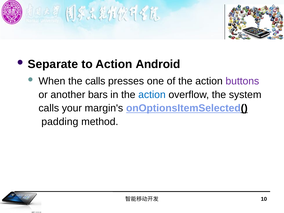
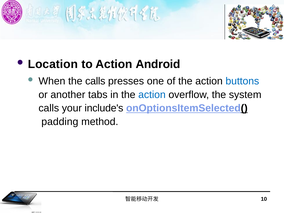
Separate: Separate -> Location (53, 64)
buttons colour: purple -> blue (242, 81)
bars: bars -> tabs (98, 95)
margin's: margin's -> include's (104, 108)
